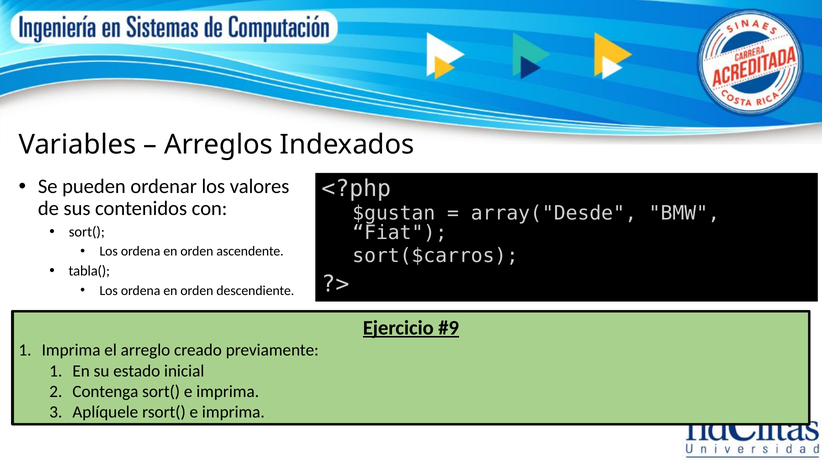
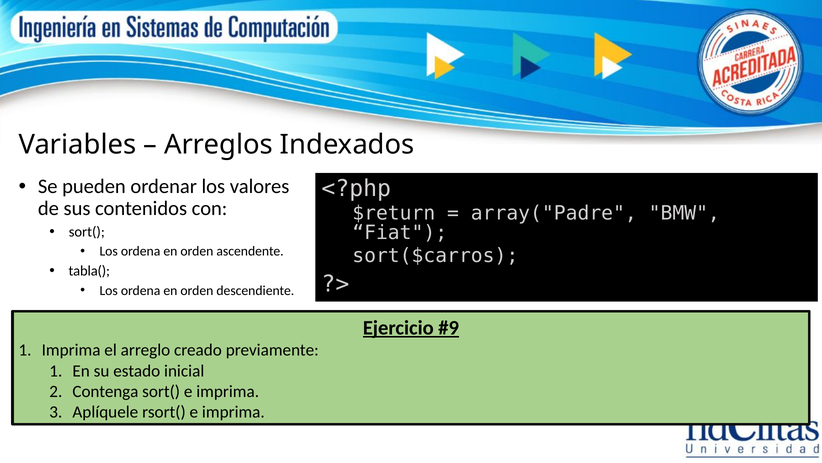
$gustan: $gustan -> $return (394, 213)
array("Desde: array("Desde -> array("Padre (554, 213)
